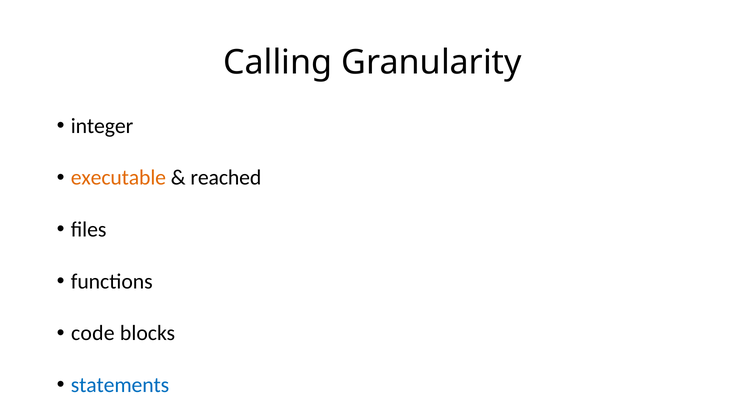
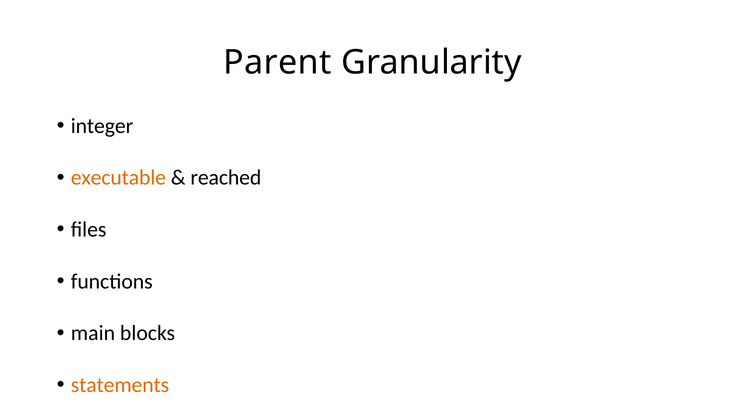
Calling: Calling -> Parent (278, 63)
code: code -> main (93, 333)
statements colour: blue -> orange (120, 385)
